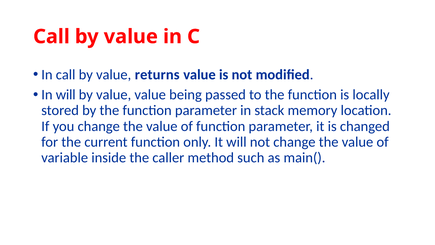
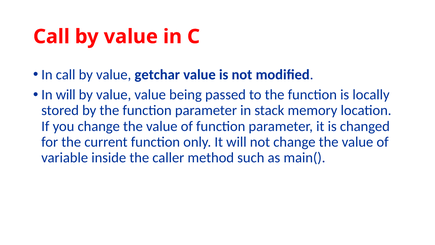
returns: returns -> getchar (157, 75)
